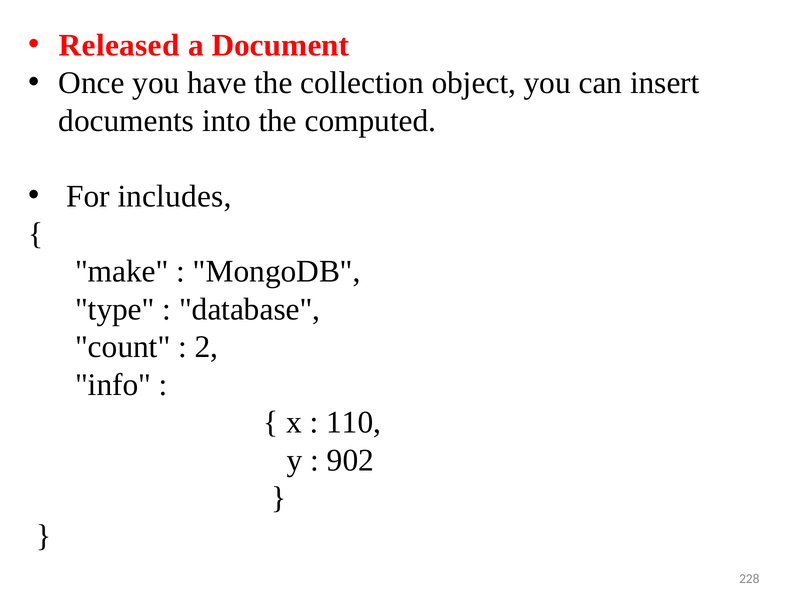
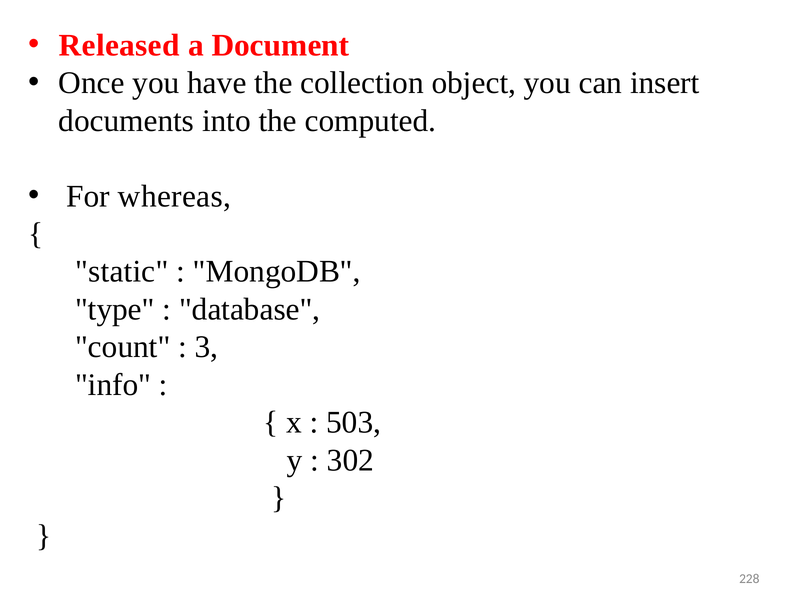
includes: includes -> whereas (174, 196)
make: make -> static (122, 272)
2: 2 -> 3 (206, 347)
110: 110 -> 503 (354, 423)
902: 902 -> 302 (350, 460)
